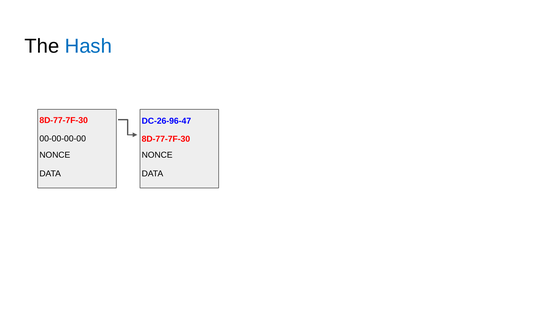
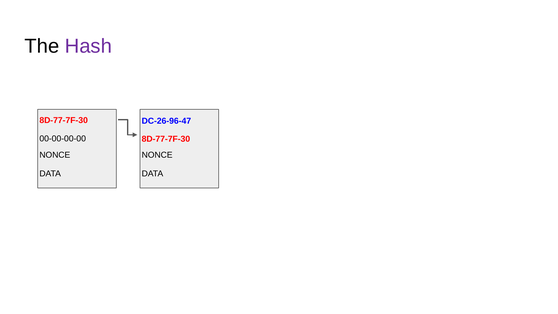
Hash colour: blue -> purple (88, 46)
